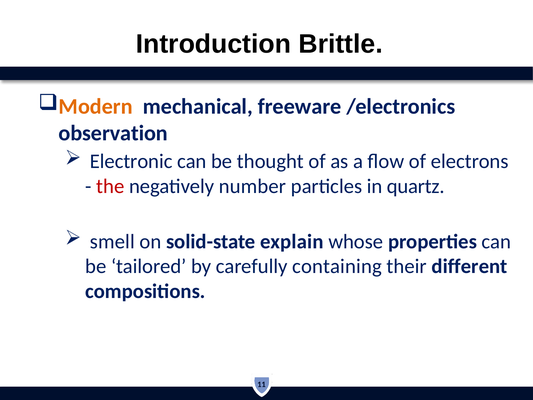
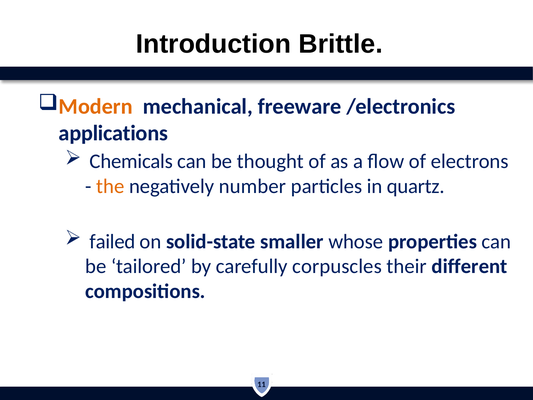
observation: observation -> applications (113, 133)
Electronic: Electronic -> Chemicals (131, 161)
the colour: red -> orange (110, 186)
smell: smell -> failed (113, 241)
explain: explain -> smaller (292, 241)
containing: containing -> corpuscles (337, 266)
